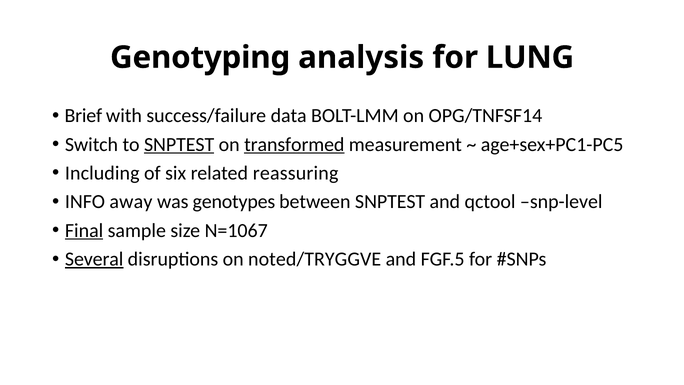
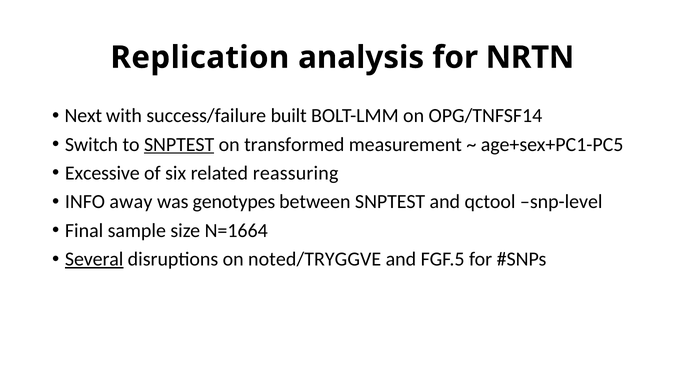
Genotyping: Genotyping -> Replication (200, 57)
LUNG: LUNG -> NRTN (530, 57)
Brief: Brief -> Next (83, 116)
data: data -> built (289, 116)
transformed underline: present -> none (294, 144)
Including: Including -> Excessive (102, 173)
Final underline: present -> none (84, 230)
N=1067: N=1067 -> N=1664 (236, 230)
